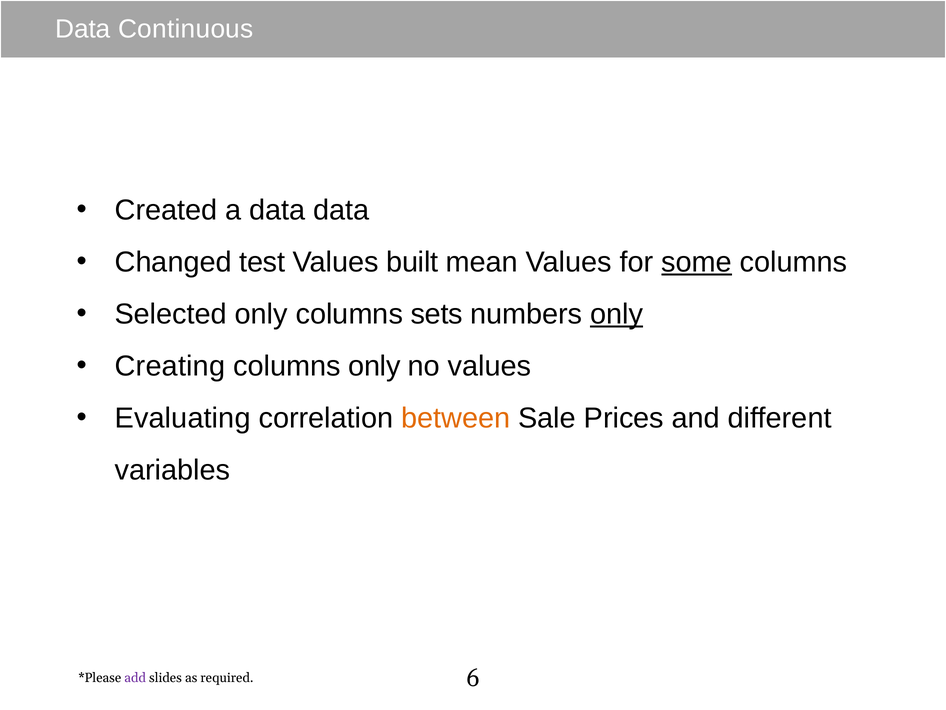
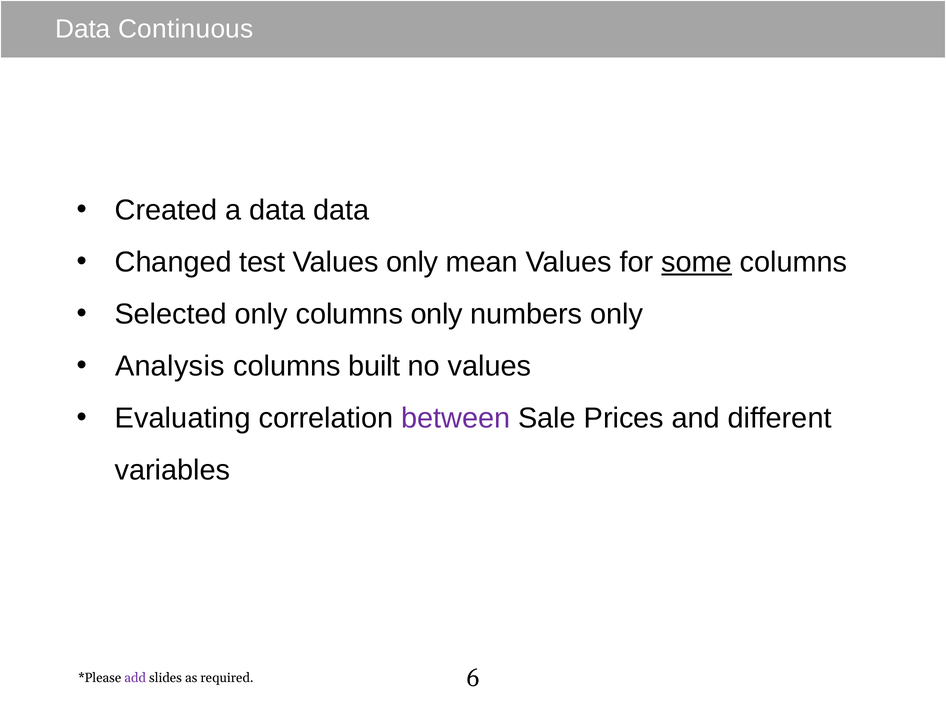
Values built: built -> only (412, 262)
columns sets: sets -> only (437, 314)
only underline: present -> none (617, 314)
Creating: Creating -> Analysis (170, 366)
columns only: only -> built (374, 366)
between colour: orange -> purple (456, 418)
